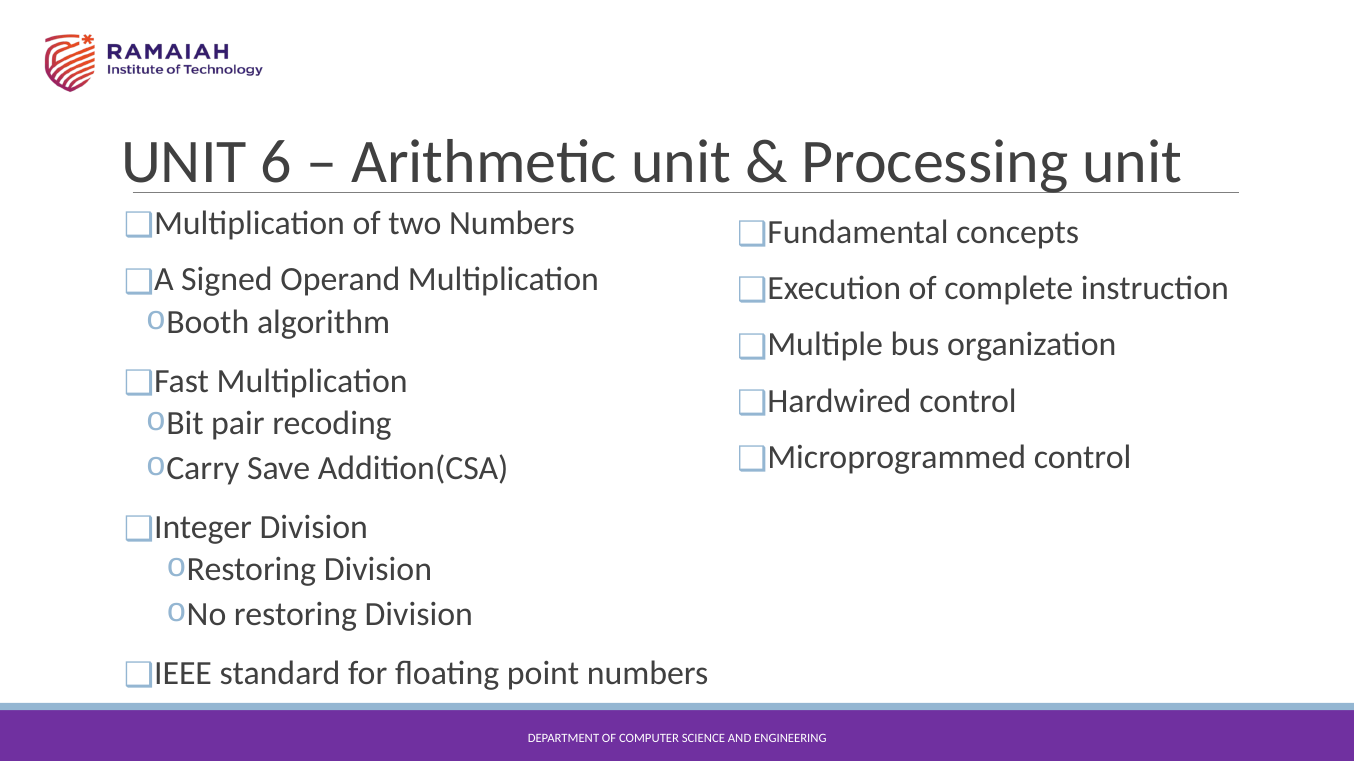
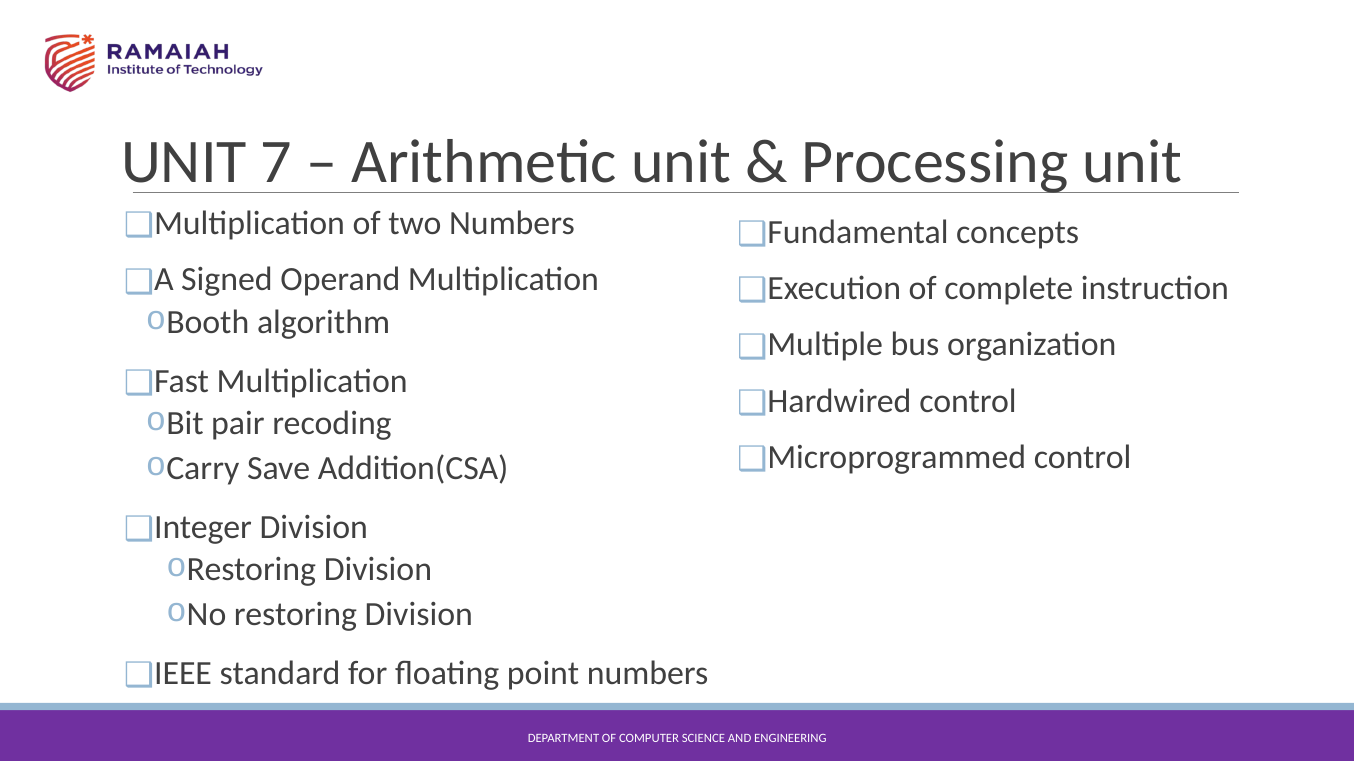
6: 6 -> 7 (277, 162)
